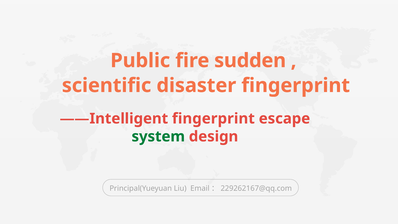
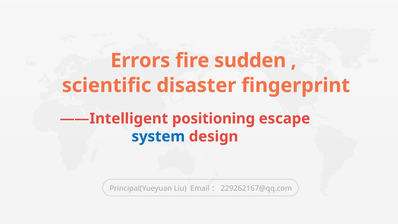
Public: Public -> Errors (140, 61)
——Intelligent fingerprint: fingerprint -> positioning (214, 119)
system colour: green -> blue (158, 136)
